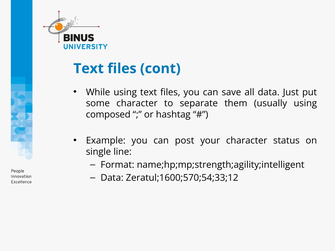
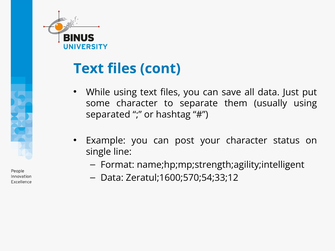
composed: composed -> separated (108, 115)
